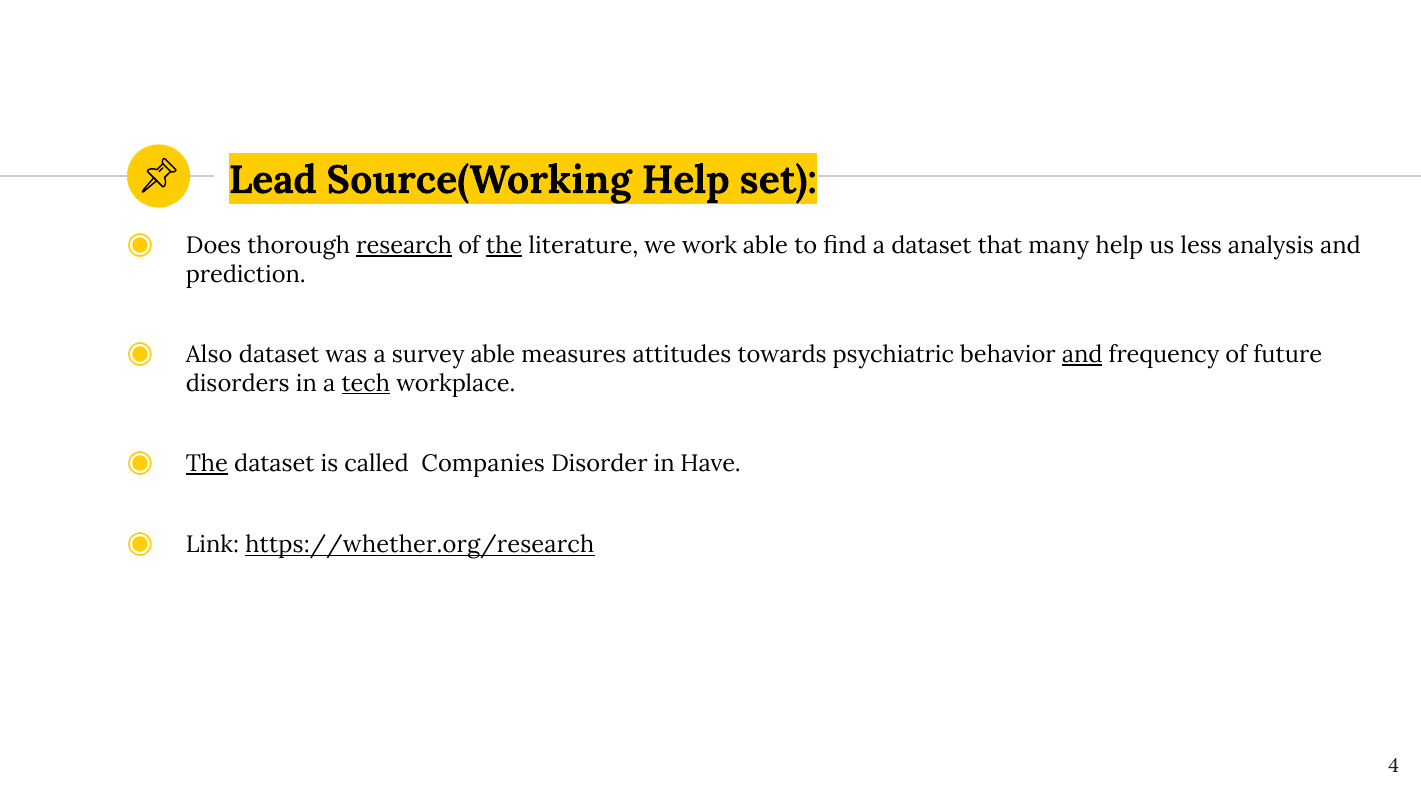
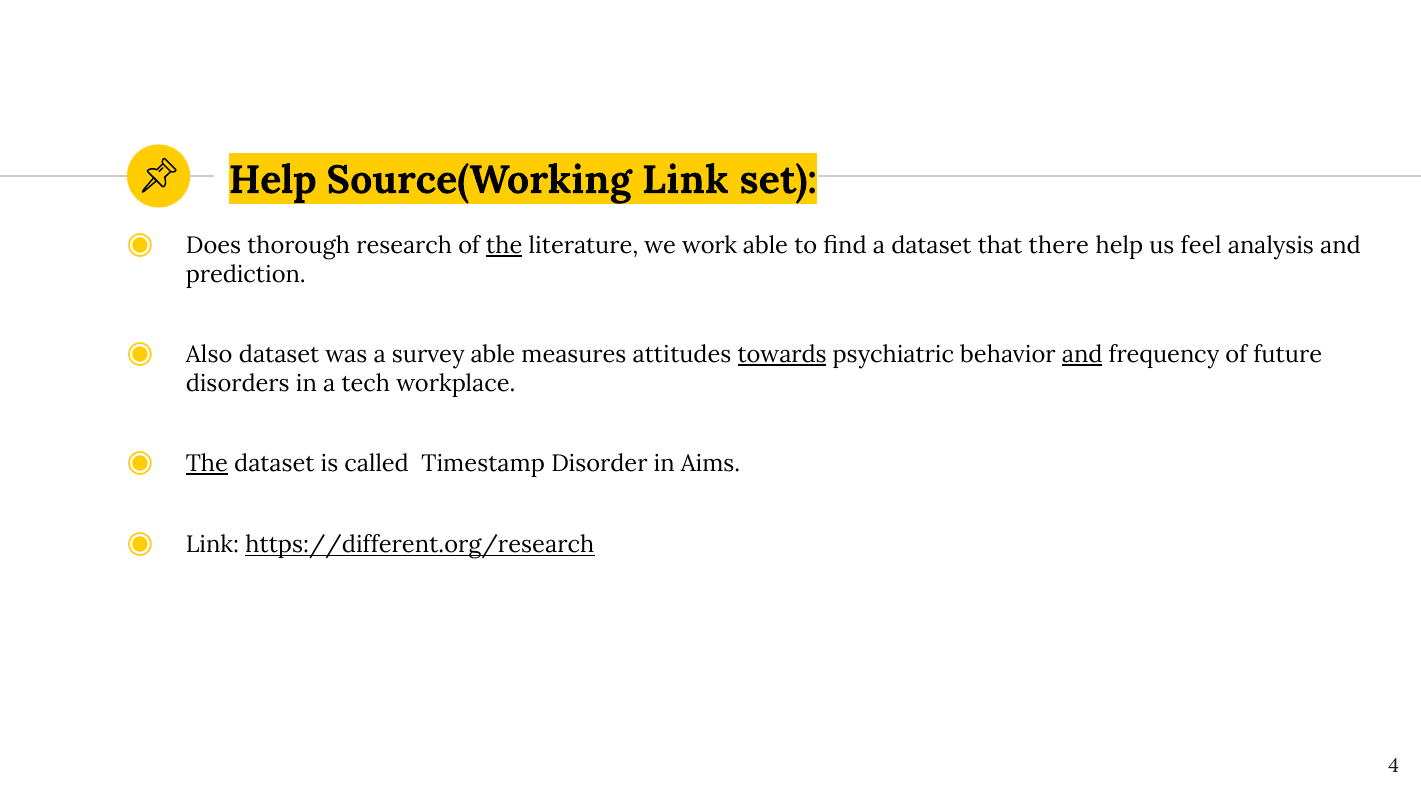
Lead: Lead -> Help (273, 180)
Source(Working Help: Help -> Link (685, 180)
research underline: present -> none (404, 246)
many: many -> there (1059, 246)
less: less -> feel (1201, 246)
towards underline: none -> present (782, 355)
tech underline: present -> none (366, 383)
Companies: Companies -> Timestamp (483, 464)
Have: Have -> Aims (711, 464)
https://whether.org/research: https://whether.org/research -> https://different.org/research (420, 544)
